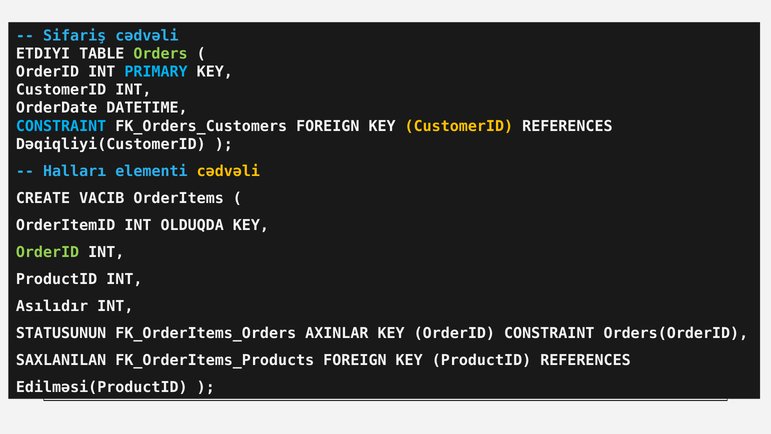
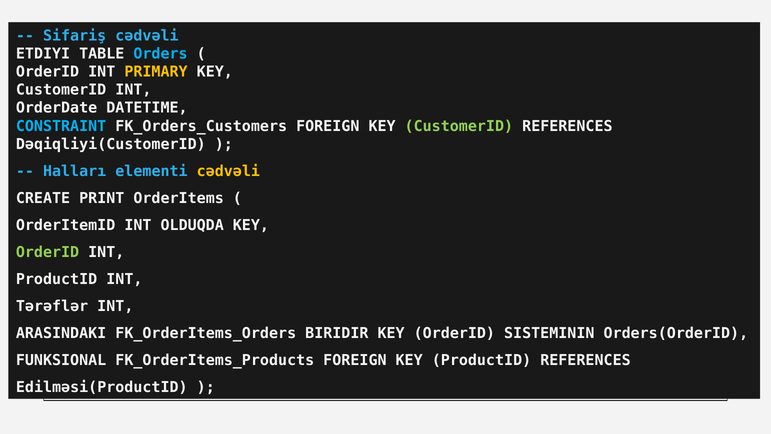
Orders colour: light green -> light blue (161, 54)
PRIMARY colour: light blue -> yellow (156, 72)
CustomerID colour: yellow -> light green (459, 126)
VACIB: VACIB -> PRINT (102, 198)
Asılıdır: Asılıdır -> Tərəflər (52, 306)
STATUSUNUN: STATUSUNUN -> ARASINDAKI (61, 333)
AXINLAR: AXINLAR -> BIRIDIR (337, 333)
OrderID CONSTRAINT: CONSTRAINT -> SISTEMININ (549, 333)
SAXLANILAN: SAXLANILAN -> FUNKSIONAL (61, 360)
